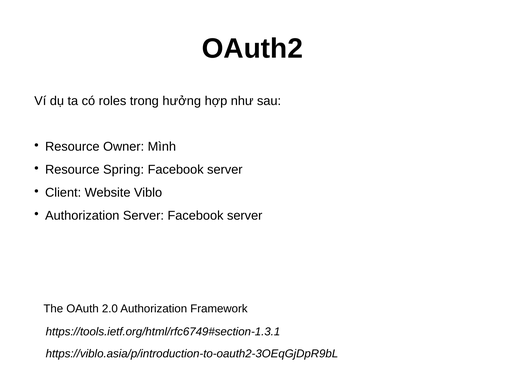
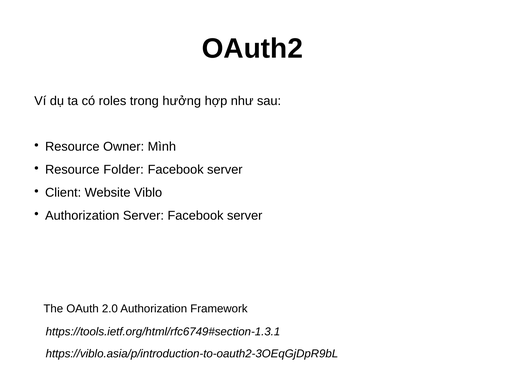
Spring: Spring -> Folder (124, 170)
